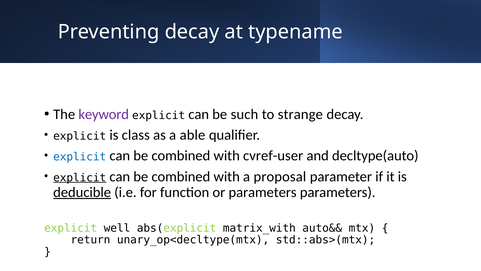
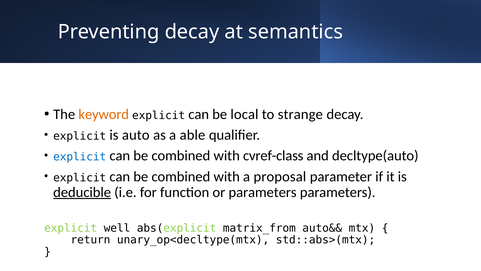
typename: typename -> semantics (296, 32)
keyword colour: purple -> orange (104, 114)
such: such -> local (244, 114)
class: class -> auto (136, 135)
cvref-user: cvref-user -> cvref-class (273, 156)
explicit underline: present -> none (80, 177)
matrix_with: matrix_with -> matrix_from (259, 228)
